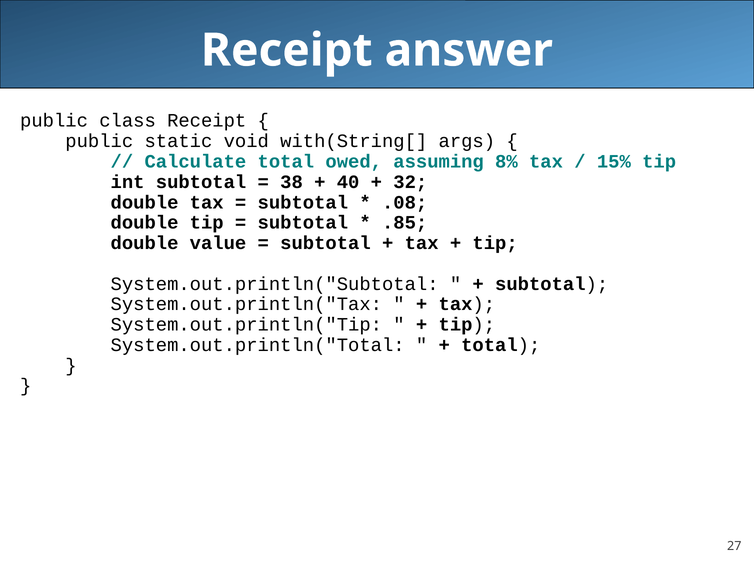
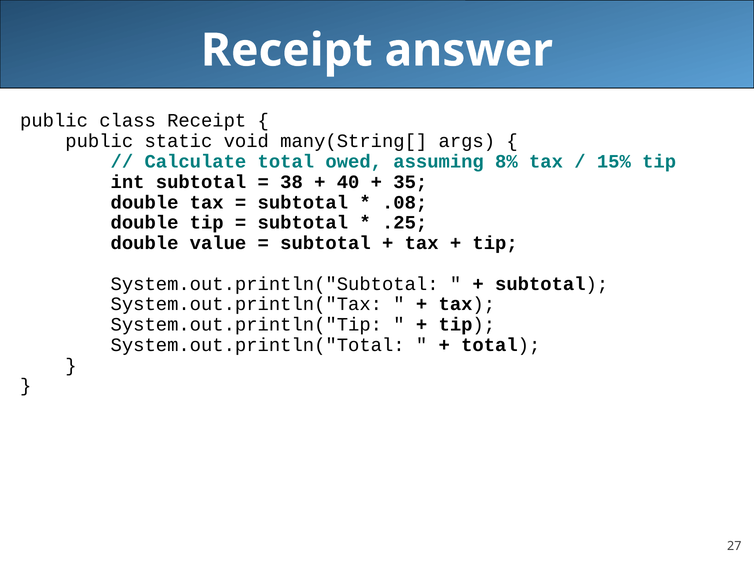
with(String[: with(String[ -> many(String[ (354, 141)
32: 32 -> 35 (410, 182)
.85: .85 -> .25 (405, 222)
